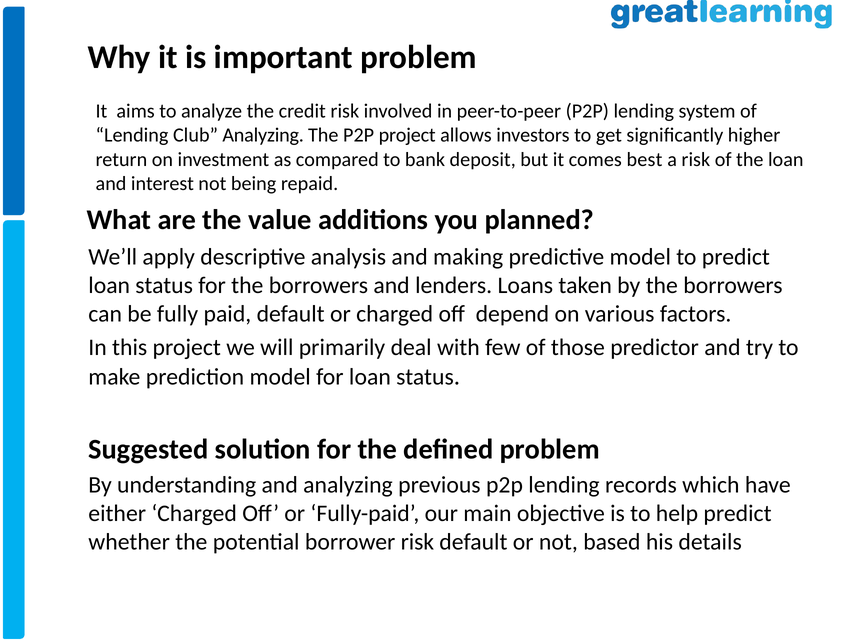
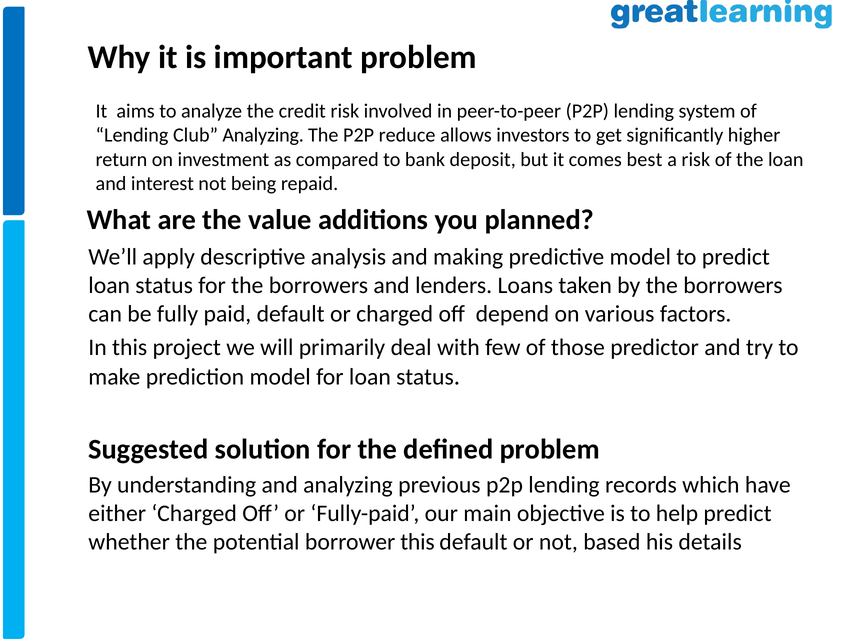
P2P project: project -> reduce (407, 135)
borrower risk: risk -> this (417, 542)
